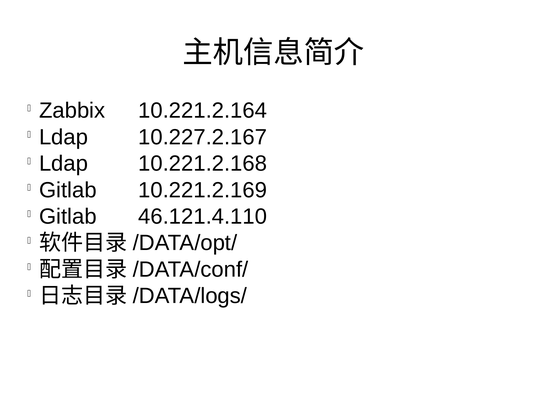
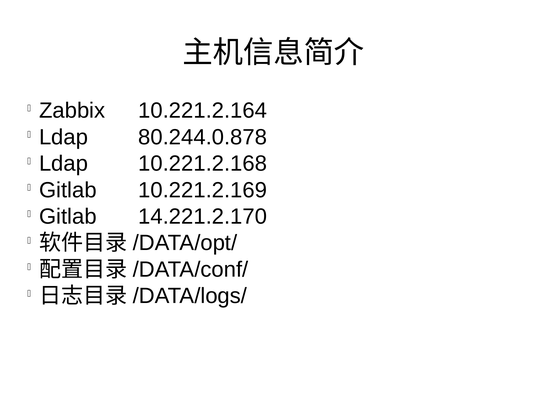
10.227.2.167: 10.227.2.167 -> 80.244.0.878 (203, 137)
46.121.4.110: 46.121.4.110 -> 14.221.2.170 (203, 217)
